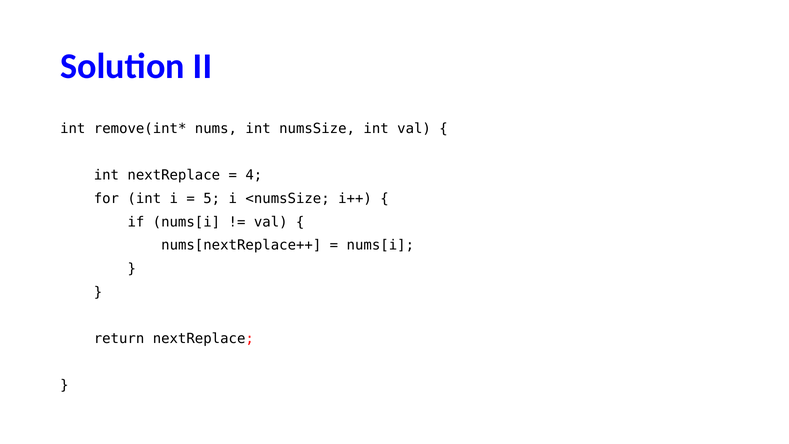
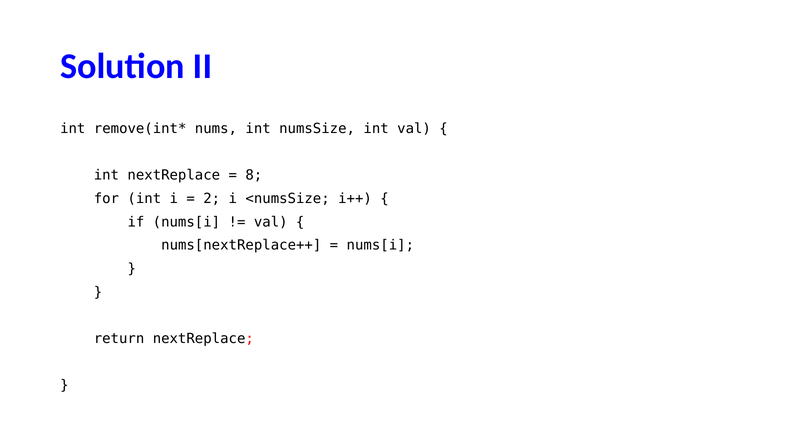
4: 4 -> 8 (254, 175)
5: 5 -> 2 (212, 199)
